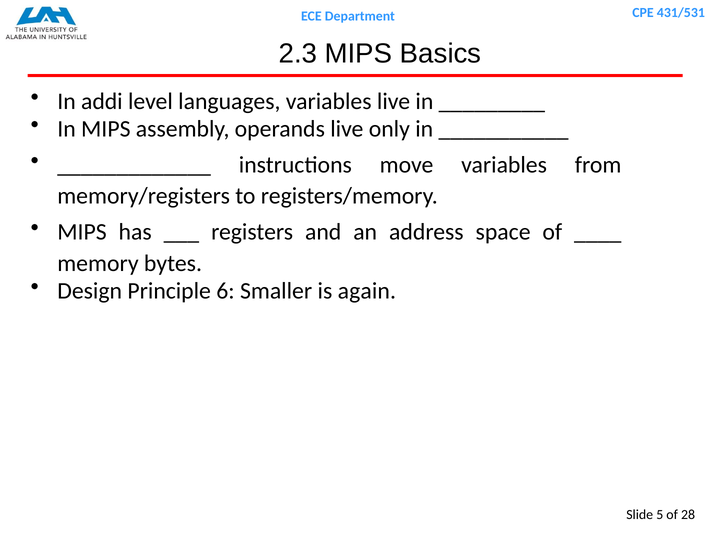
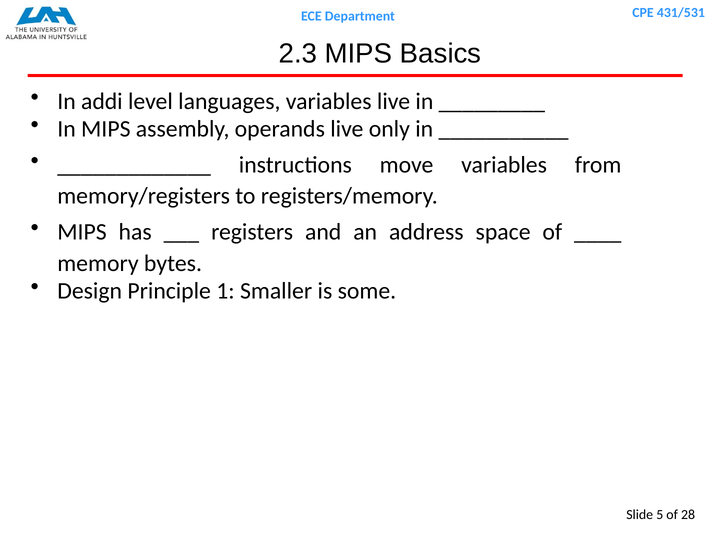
6: 6 -> 1 (225, 291)
again: again -> some (367, 291)
